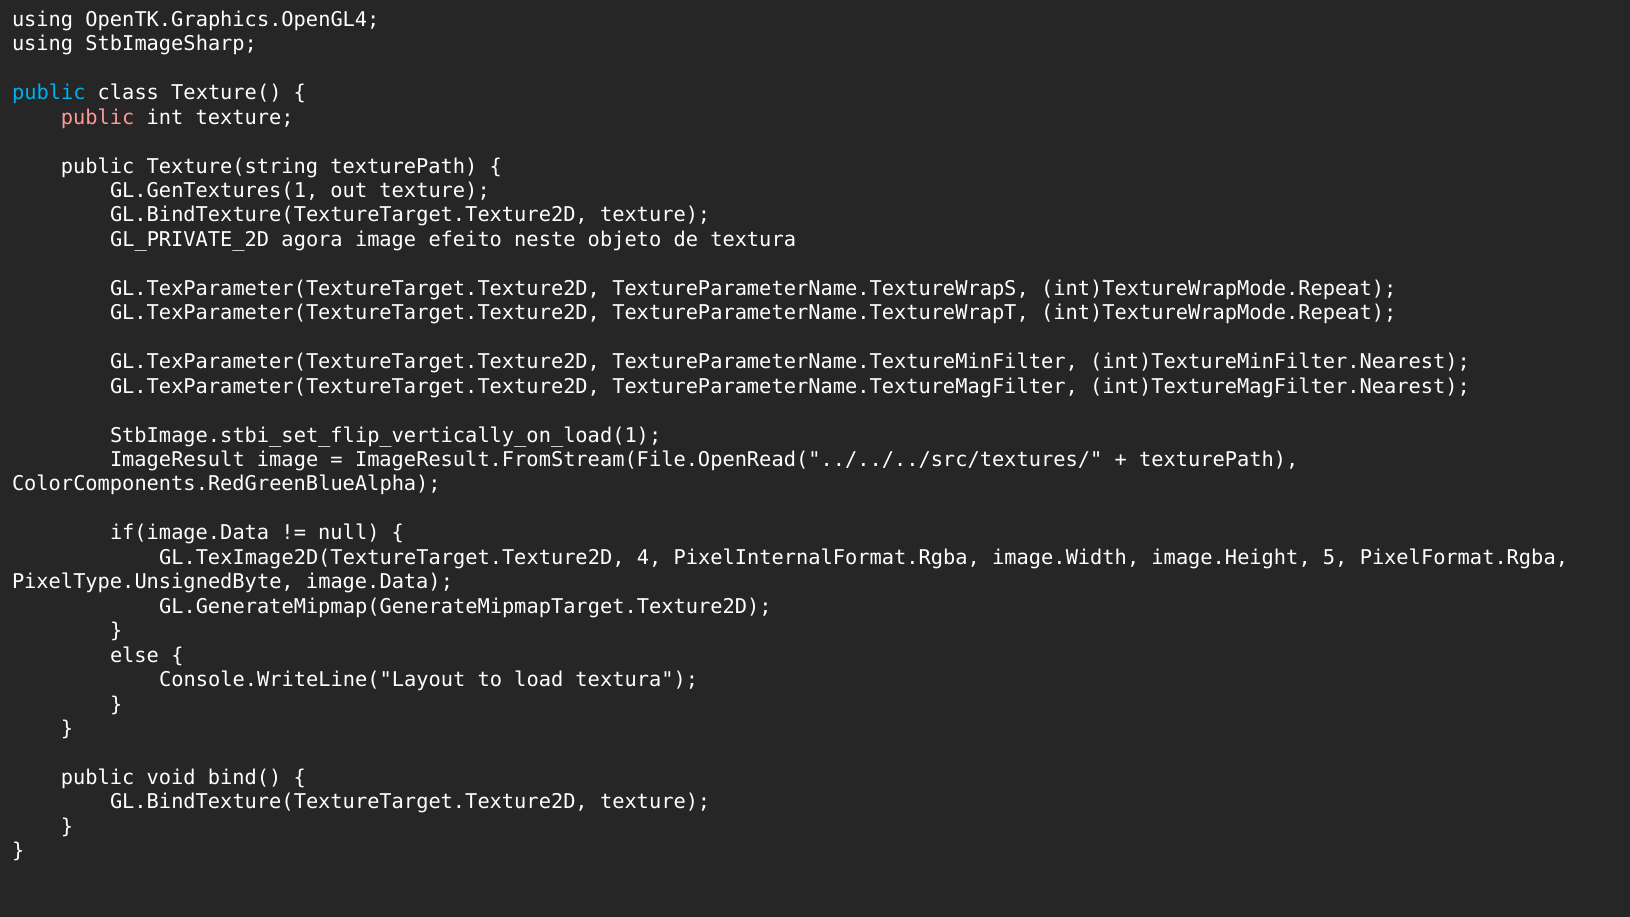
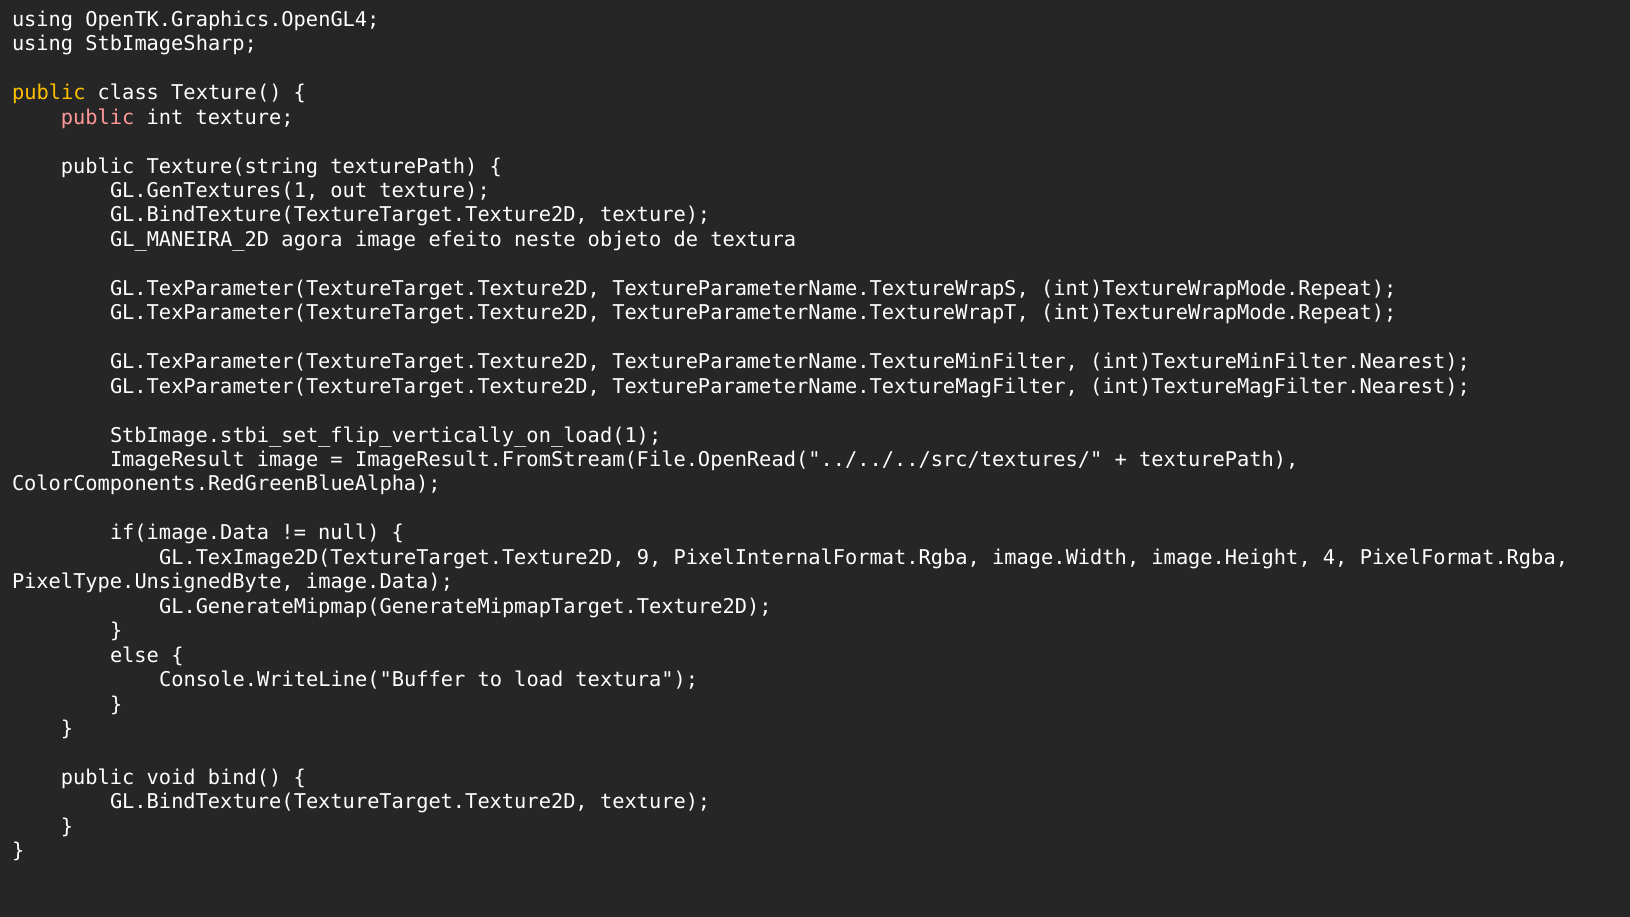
public colour: light blue -> yellow (49, 93)
GL_PRIVATE_2D: GL_PRIVATE_2D -> GL_MANEIRA_2D (190, 240)
4: 4 -> 9 (649, 558)
5: 5 -> 4 (1335, 558)
Console.WriteLine("Layout: Console.WriteLine("Layout -> Console.WriteLine("Buffer (312, 680)
